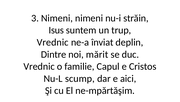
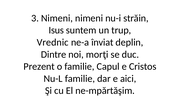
mărit: mărit -> morţi (97, 54)
Vrednic: Vrednic -> Prezent (39, 66)
Nu-L scump: scump -> familie (80, 78)
